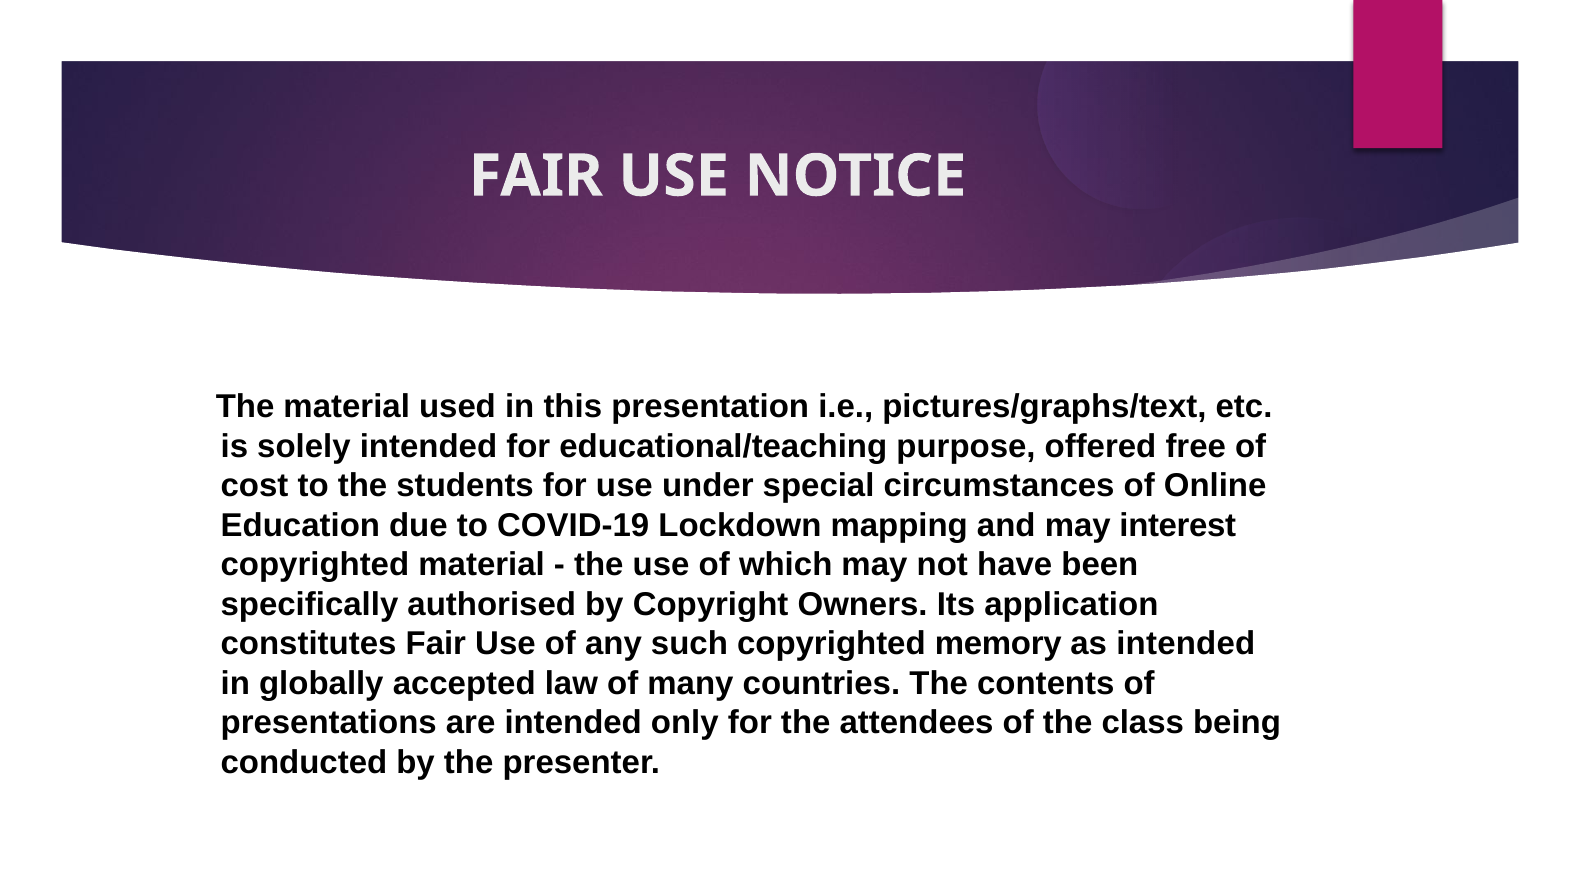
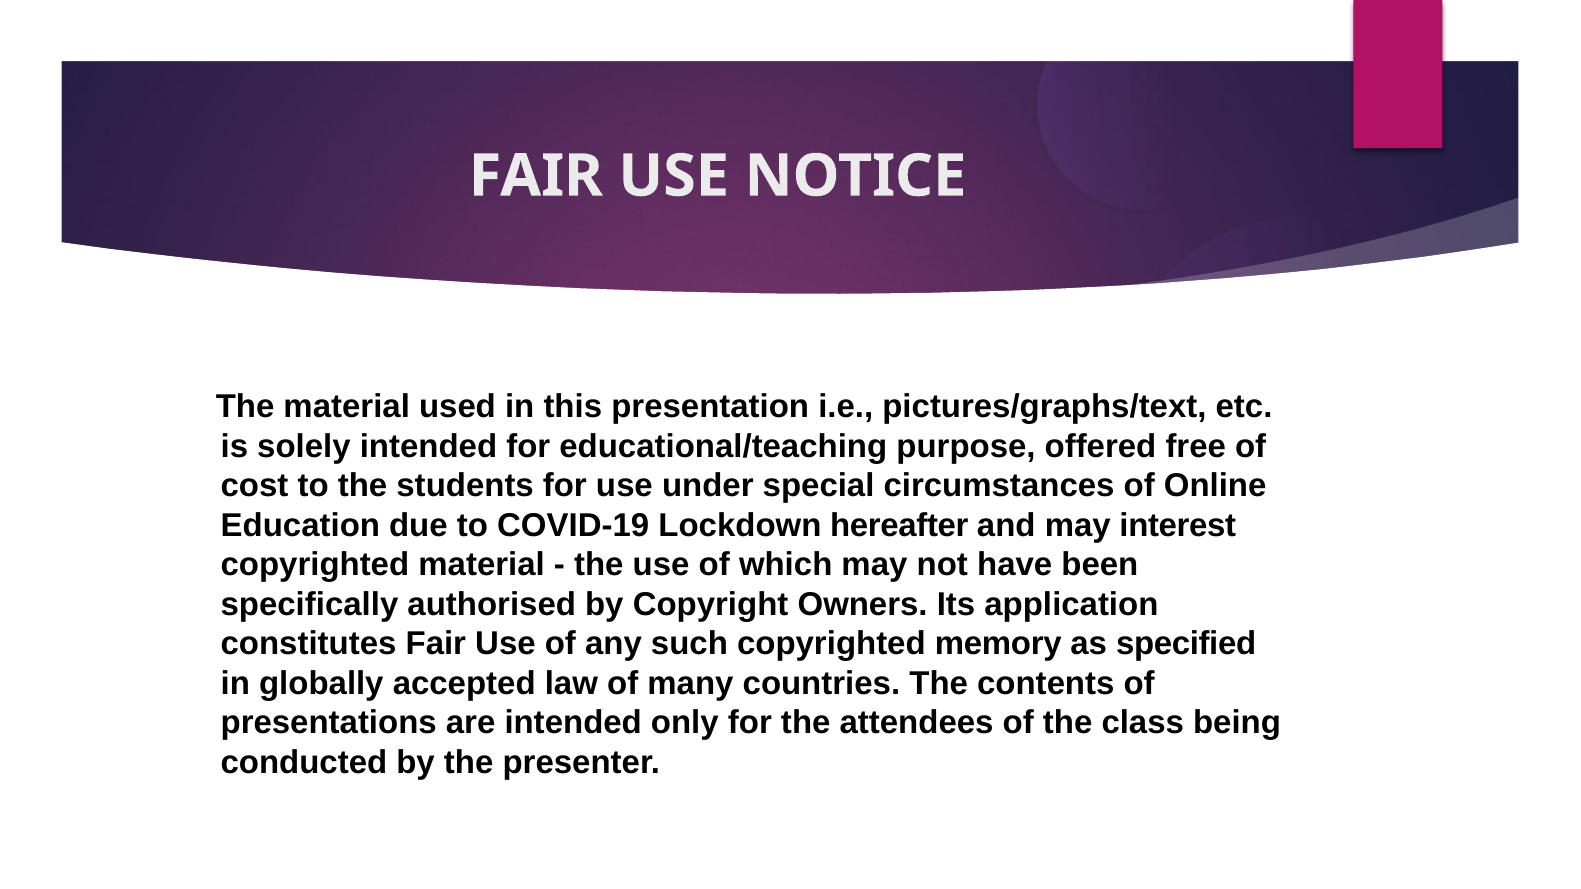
mapping: mapping -> hereafter (899, 526)
as intended: intended -> specified (1186, 644)
